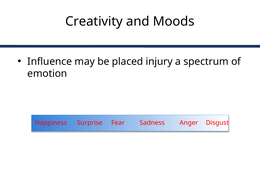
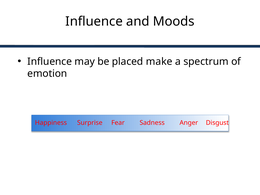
Creativity: Creativity -> Influence (94, 21)
injury: injury -> make (159, 61)
